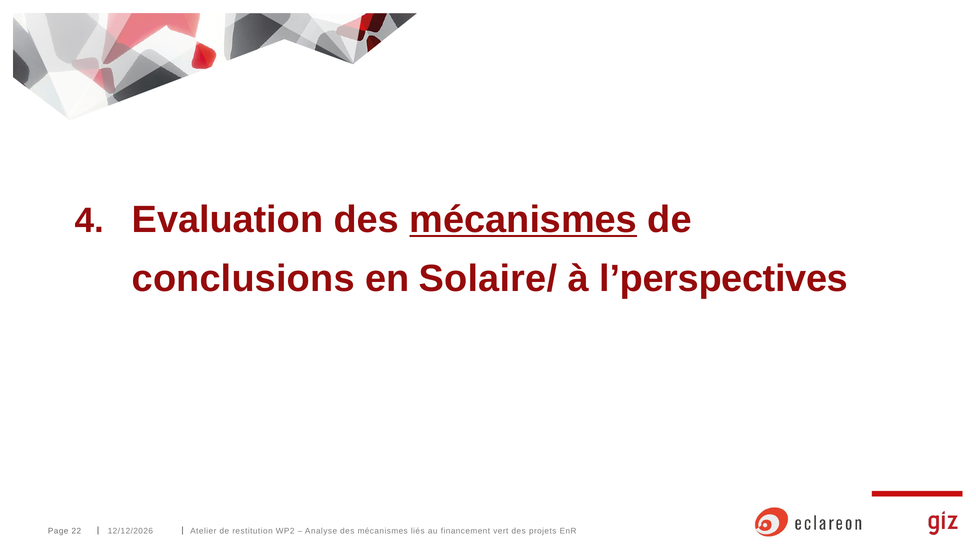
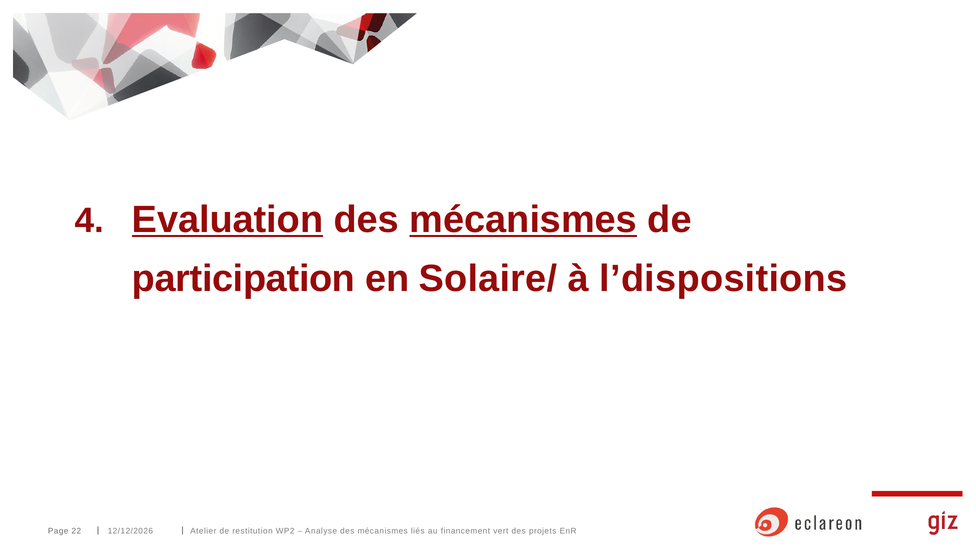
Evaluation underline: none -> present (228, 220)
conclusions: conclusions -> participation (243, 279)
l’perspectives: l’perspectives -> l’dispositions (723, 279)
